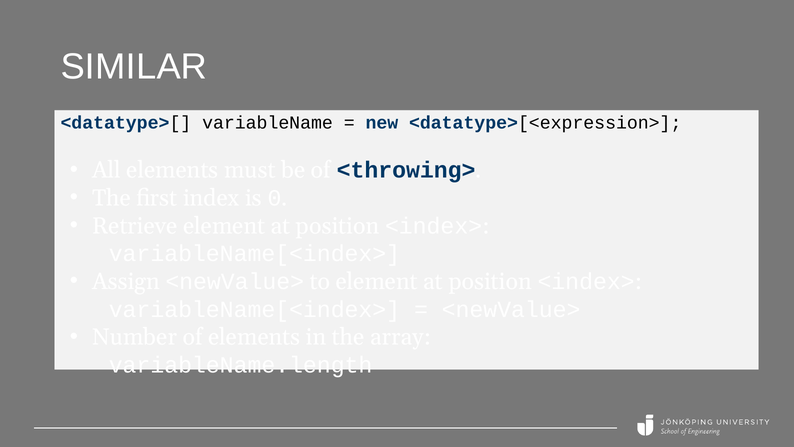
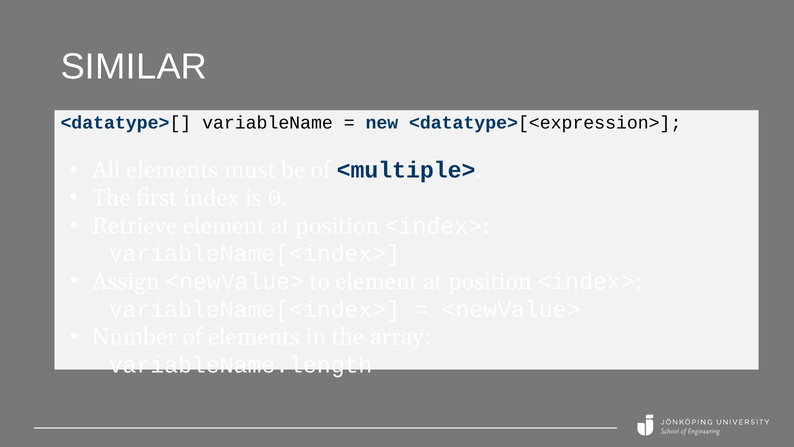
<throwing>: <throwing> -> <multiple> (406, 170)
